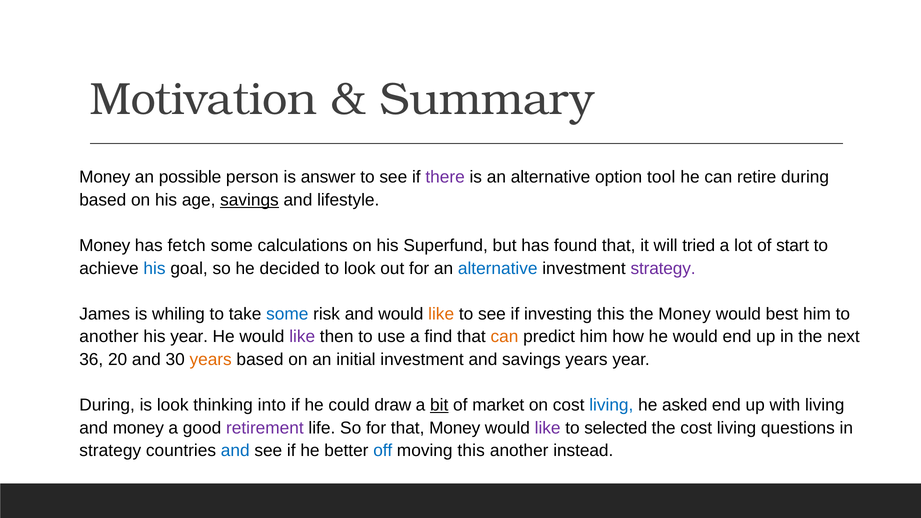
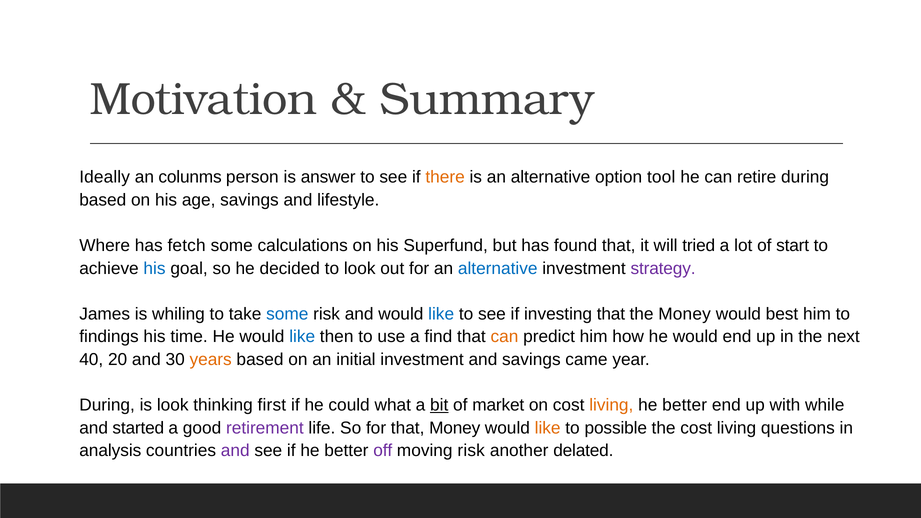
Money: Money -> Ideally (105, 177)
possible: possible -> colunms (190, 177)
there colour: purple -> orange (445, 177)
savings underline: present -> none (249, 200)
Money: Money -> Where (105, 246)
like colour: orange -> blue (441, 314)
investing this: this -> that (611, 314)
another: another -> findings (109, 337)
his year: year -> time (189, 337)
like colour: purple -> blue (302, 337)
36: 36 -> 40 (91, 360)
savings years: years -> came (586, 360)
into: into -> first (272, 405)
draw: draw -> what (393, 405)
living colour: blue -> orange (611, 405)
asked: asked -> better (685, 405)
with living: living -> while (825, 405)
and money: money -> started (138, 428)
like colour: purple -> orange (548, 428)
selected: selected -> possible (616, 428)
strategy: strategy -> analysis (110, 451)
and colour: blue -> purple (235, 451)
off colour: blue -> purple (383, 451)
moving this: this -> risk (471, 451)
instead: instead -> delated (583, 451)
